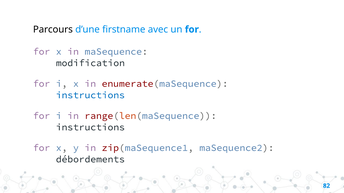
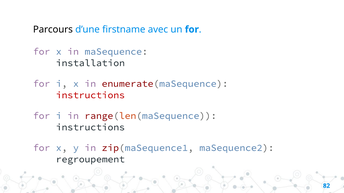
modification: modification -> installation (90, 63)
instructions colour: blue -> red (90, 95)
débordements: débordements -> regroupement (90, 160)
